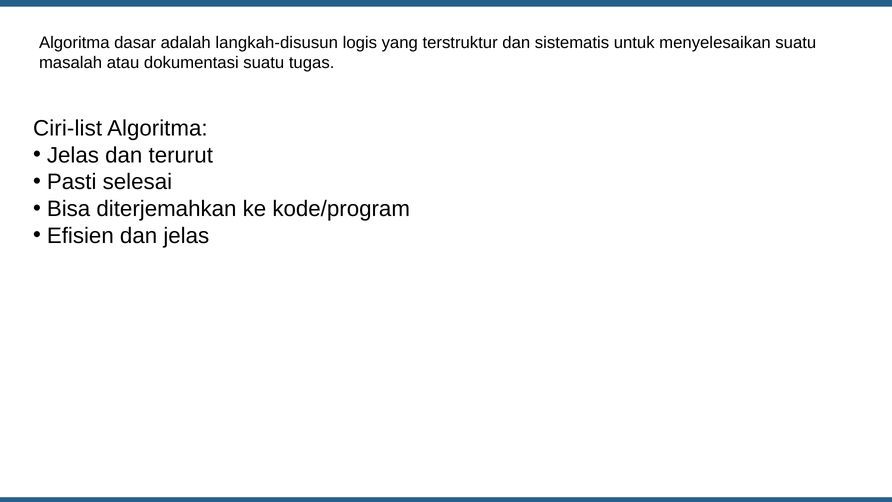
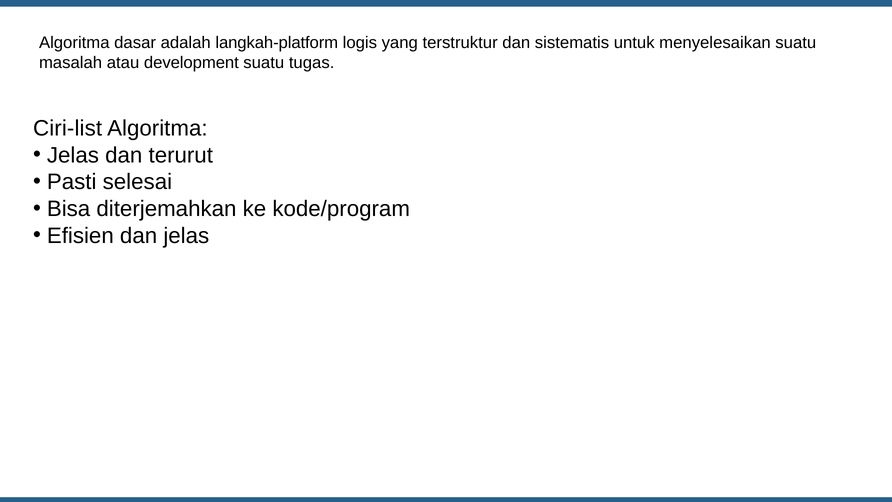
langkah-disusun: langkah-disusun -> langkah-platform (277, 43)
dokumentasi: dokumentasi -> development (191, 63)
